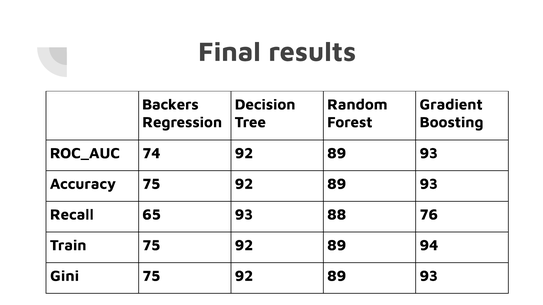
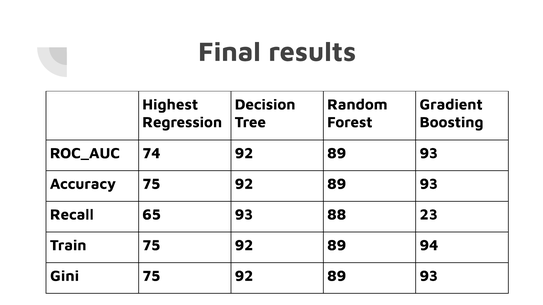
Backers: Backers -> Highest (170, 105)
76: 76 -> 23 (429, 215)
